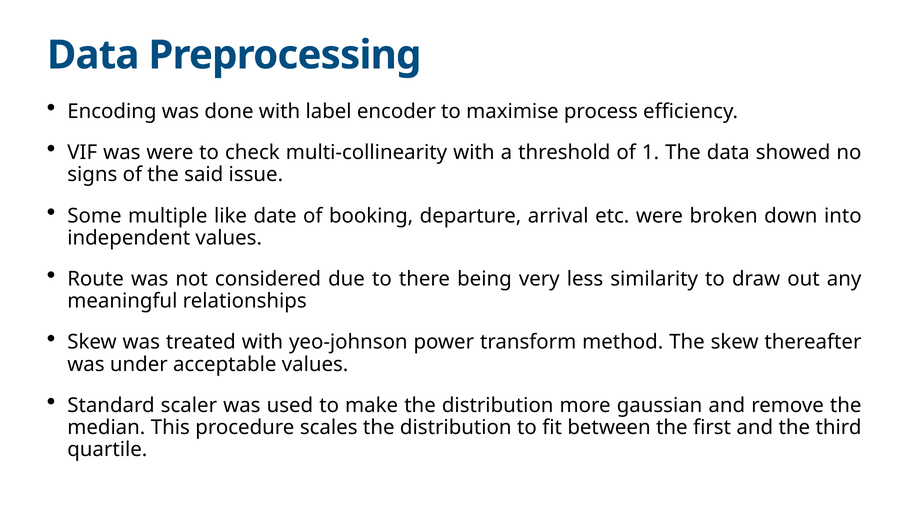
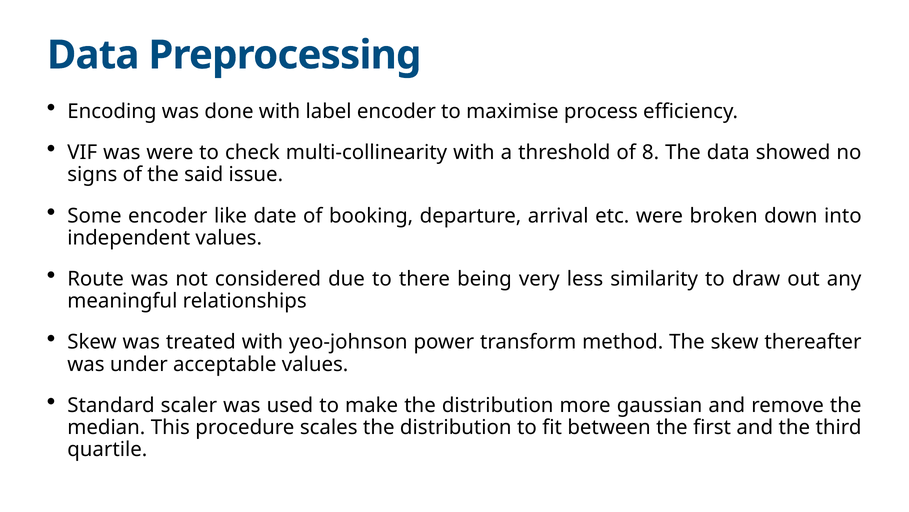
1: 1 -> 8 (651, 152)
Some multiple: multiple -> encoder (168, 215)
